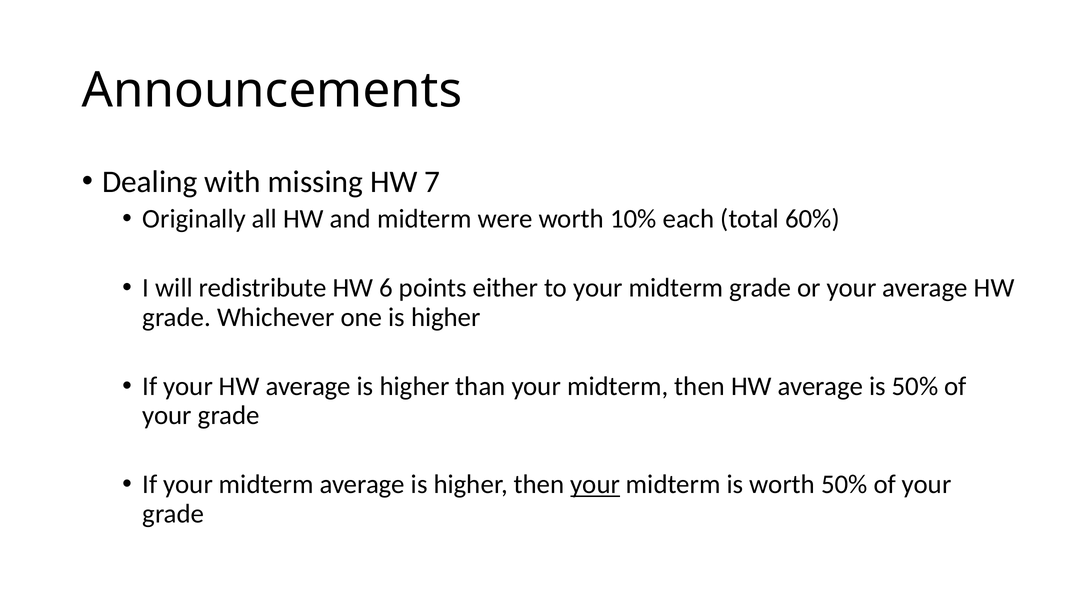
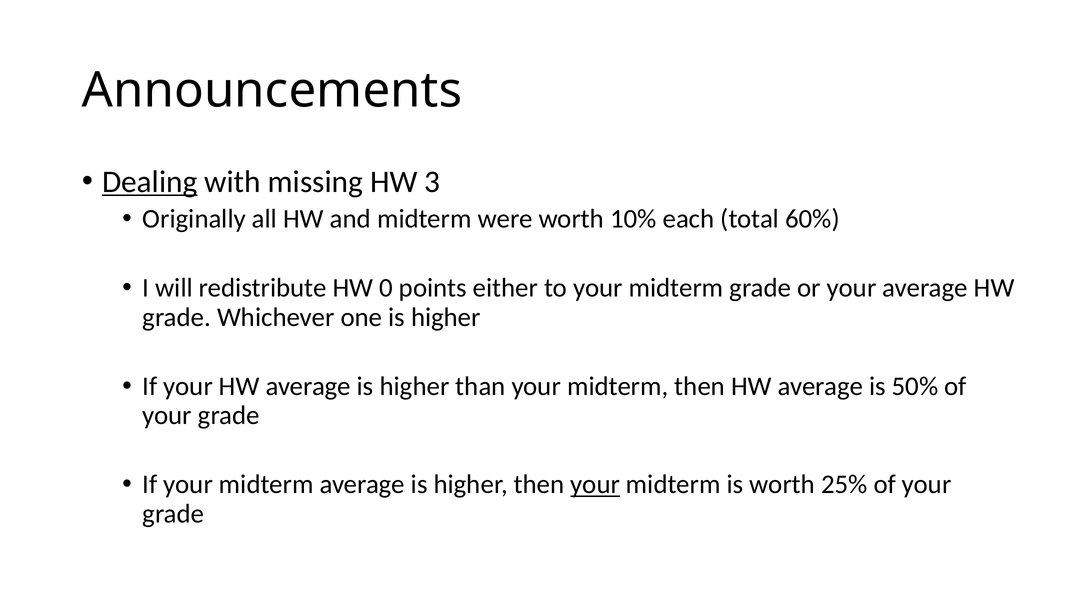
Dealing underline: none -> present (150, 182)
7: 7 -> 3 (432, 182)
6: 6 -> 0 (386, 288)
worth 50%: 50% -> 25% (844, 484)
